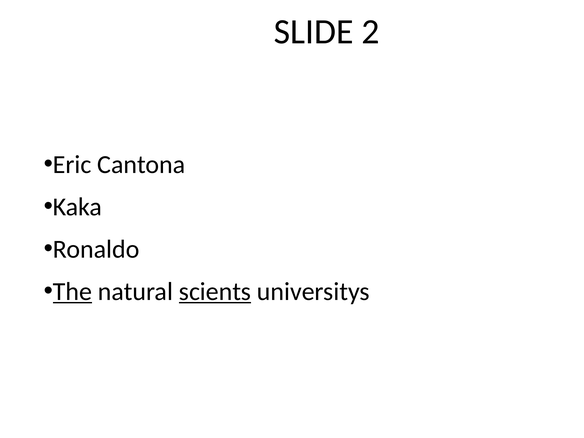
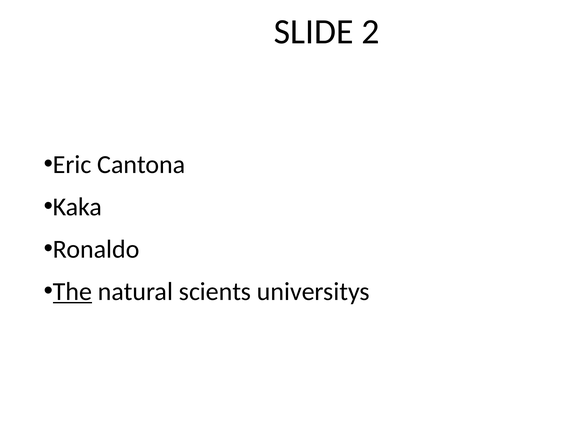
scients underline: present -> none (215, 291)
